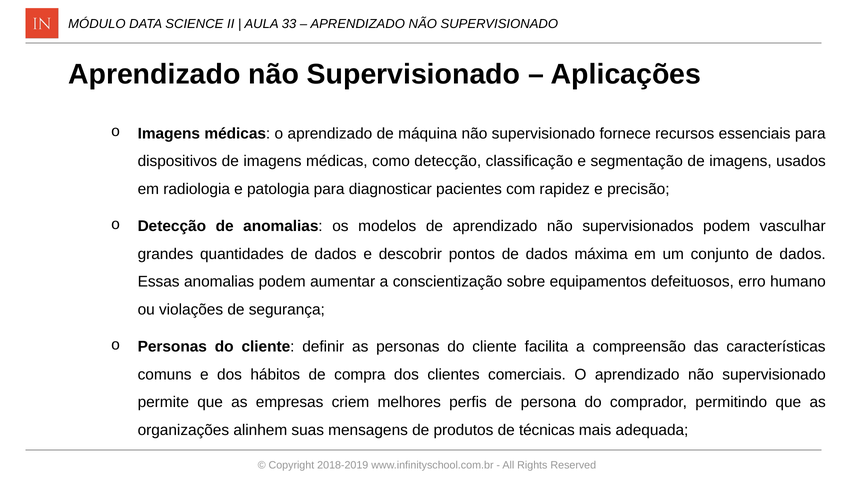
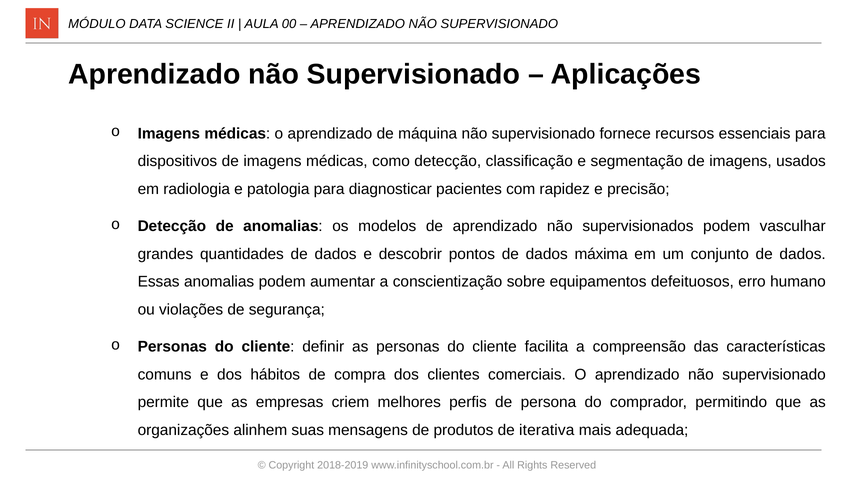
33: 33 -> 00 (289, 24)
técnicas: técnicas -> iterativa (547, 430)
